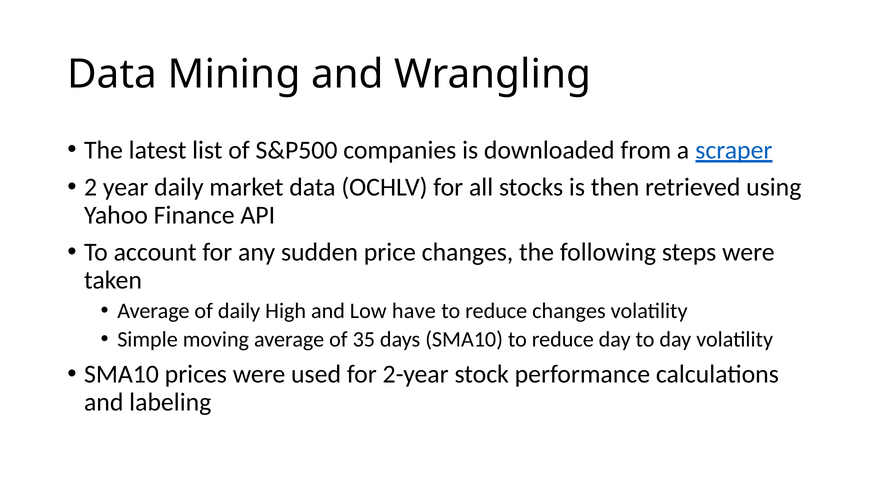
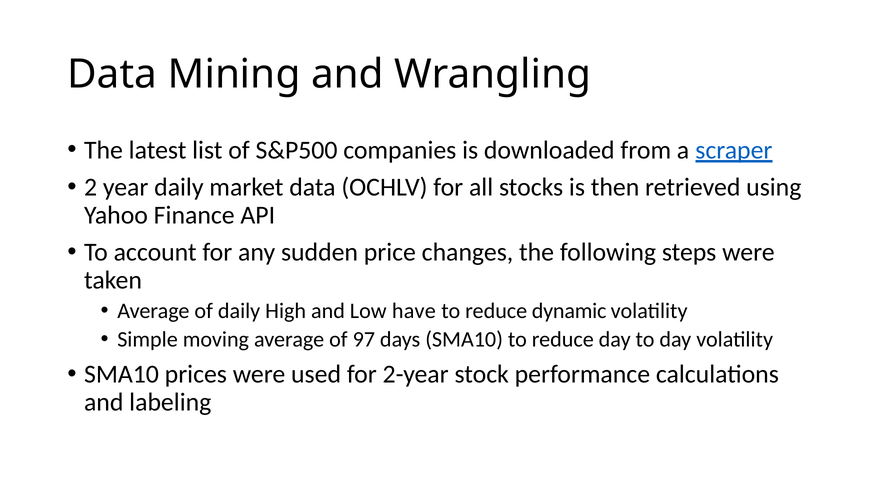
reduce changes: changes -> dynamic (569, 311)
35: 35 -> 97 (364, 339)
